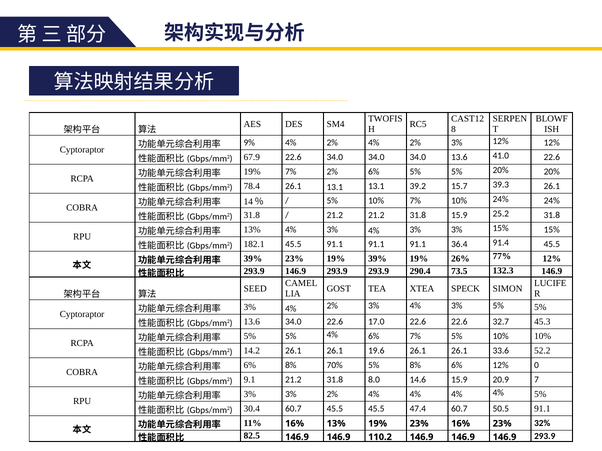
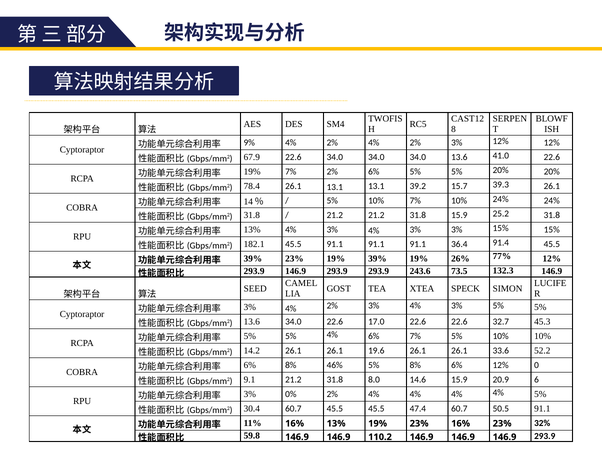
290.4: 290.4 -> 243.6 (420, 272)
70%: 70% -> 46% (335, 366)
7: 7 -> 6 (537, 380)
3%: 3% -> 0% (291, 395)
82.5: 82.5 -> 59.8 (252, 436)
